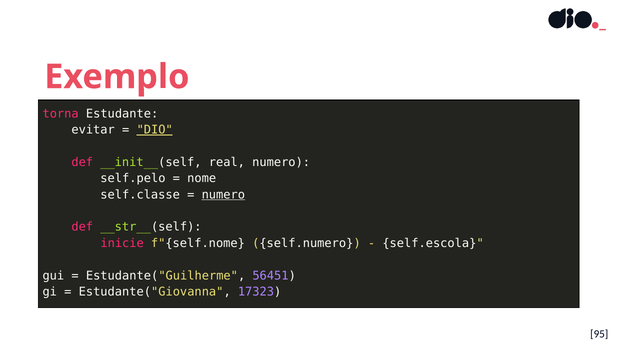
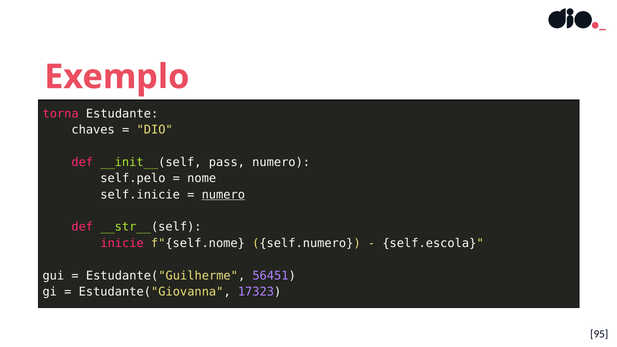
evitar: evitar -> chaves (93, 130)
DIO underline: present -> none (155, 130)
real: real -> pass (227, 162)
self.classe: self.classe -> self.inicie (140, 195)
